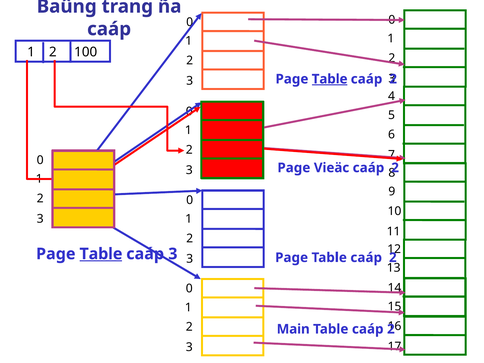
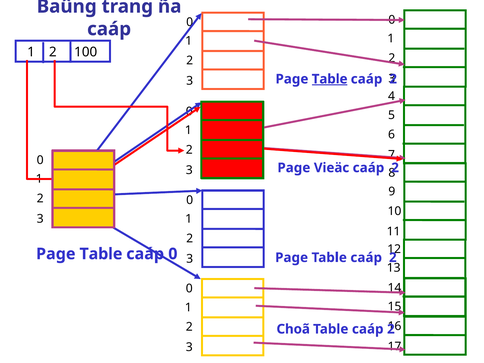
Table underline: present -> none (101, 254)
3: 3 -> 0 (173, 254)
Main: Main -> Choã (293, 329)
